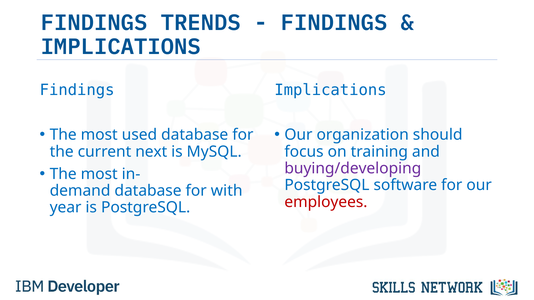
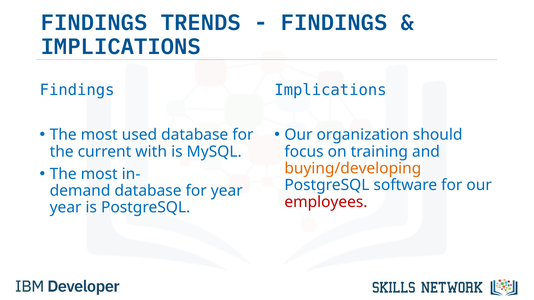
next: next -> with (151, 152)
buying/developing colour: purple -> orange (353, 169)
for with: with -> year (227, 191)
